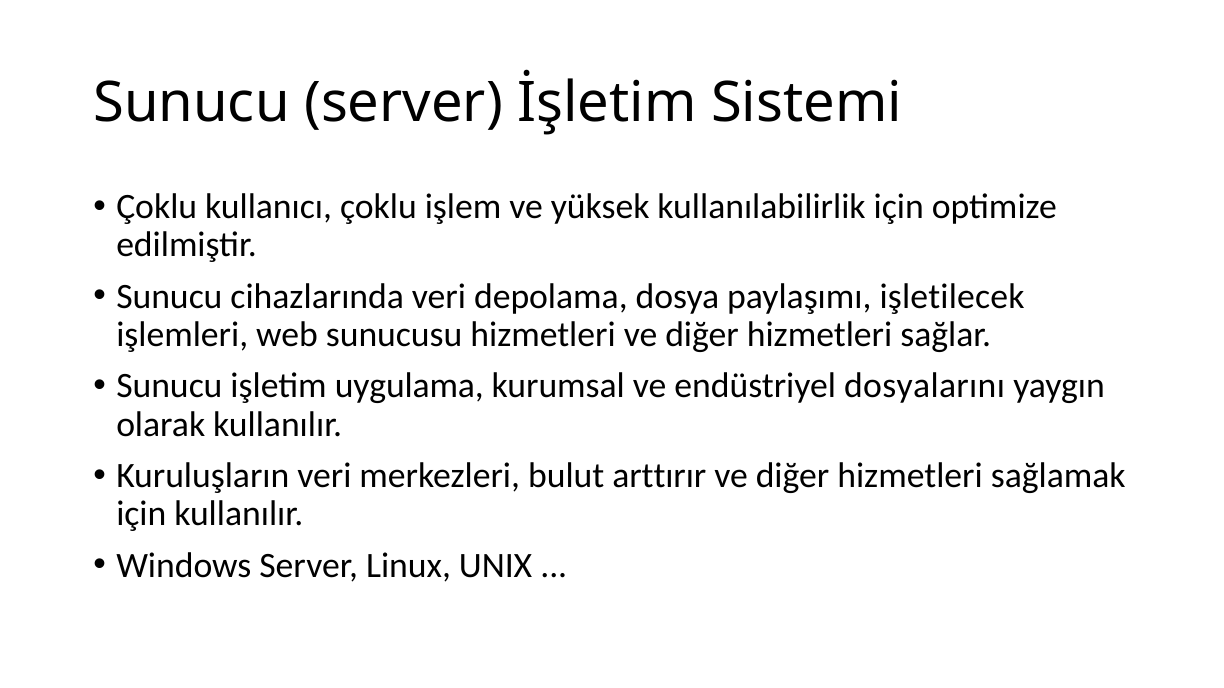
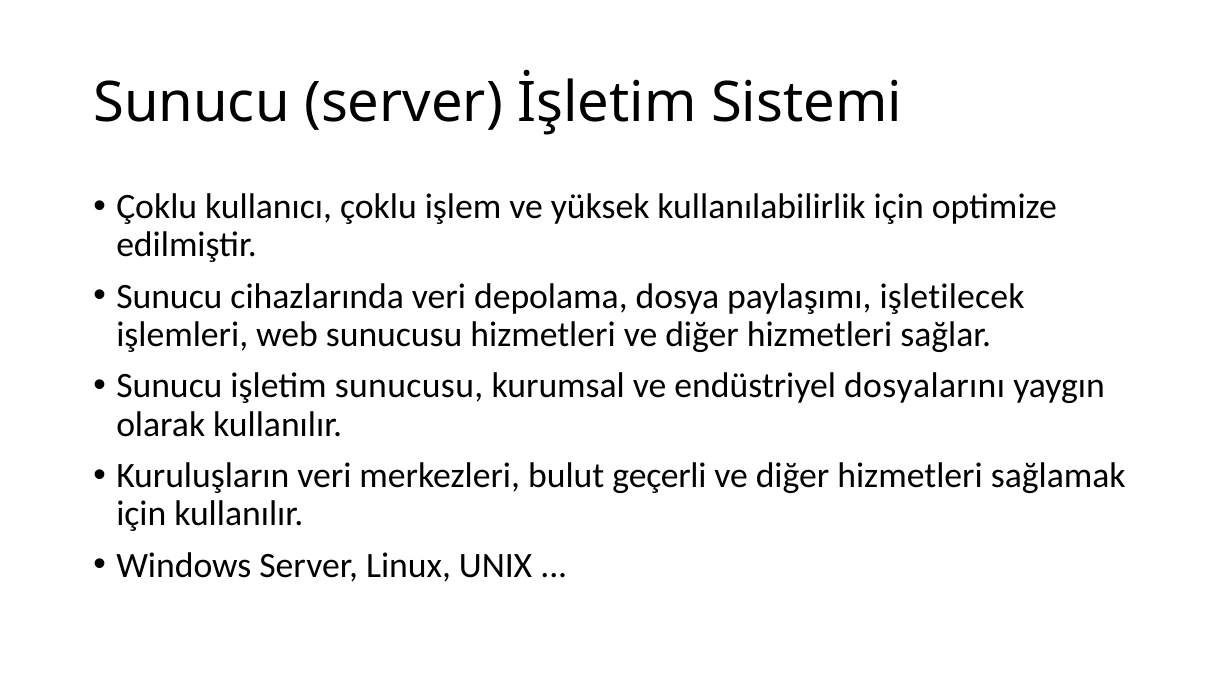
işletim uygulama: uygulama -> sunucusu (409, 386)
arttırır: arttırır -> geçerli (659, 476)
